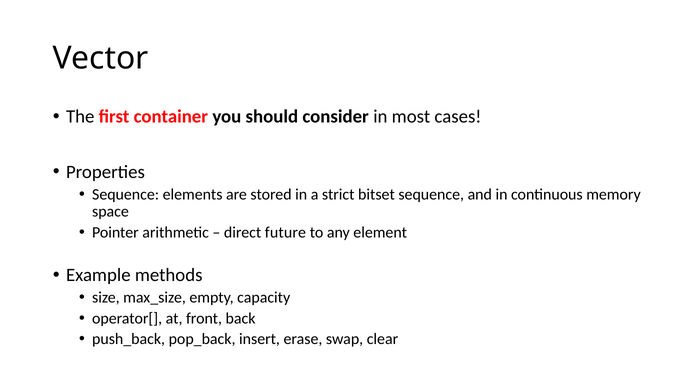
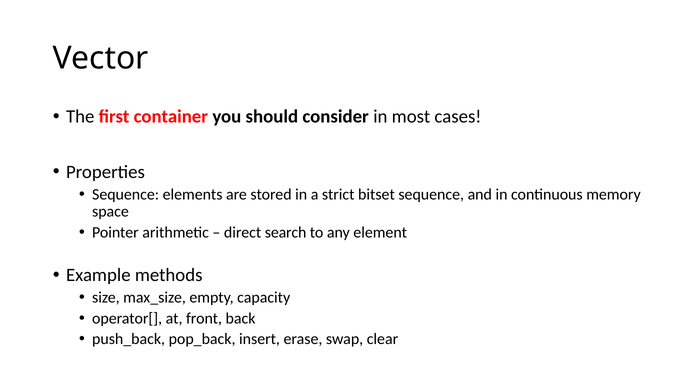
future: future -> search (286, 232)
